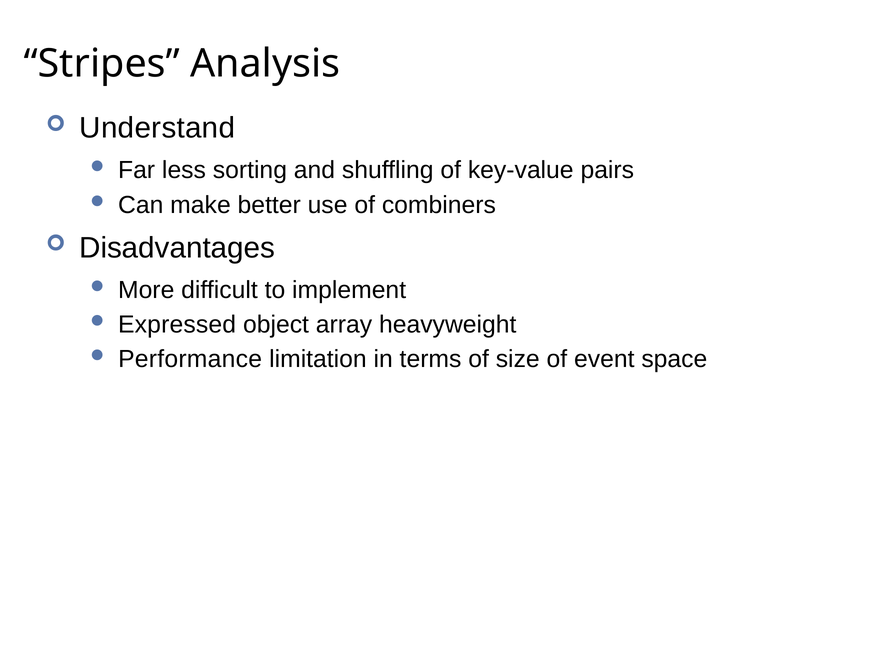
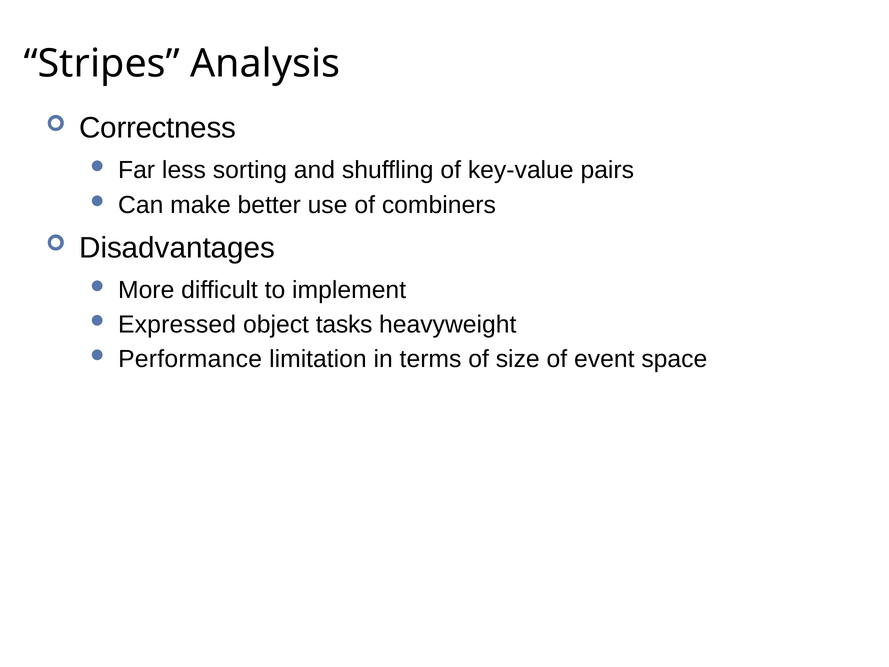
Understand: Understand -> Correctness (158, 128)
array: array -> tasks (344, 324)
